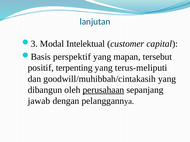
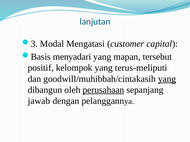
Intelektual: Intelektual -> Mengatasi (86, 44)
perspektif: perspektif -> menyadari (72, 57)
terpenting: terpenting -> kelompok (74, 68)
yang underline: none -> present (167, 79)
